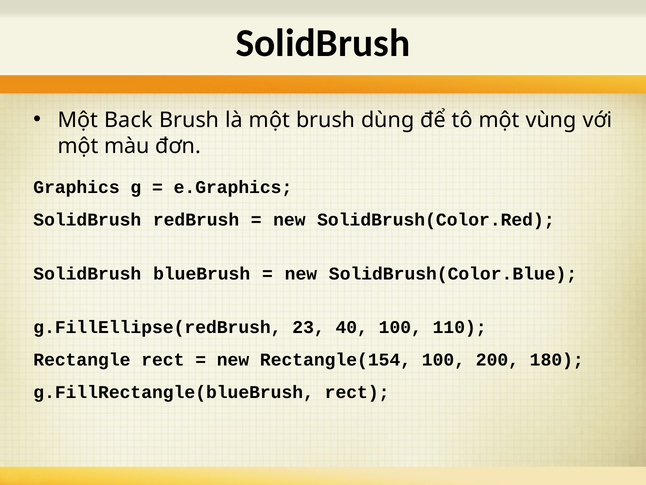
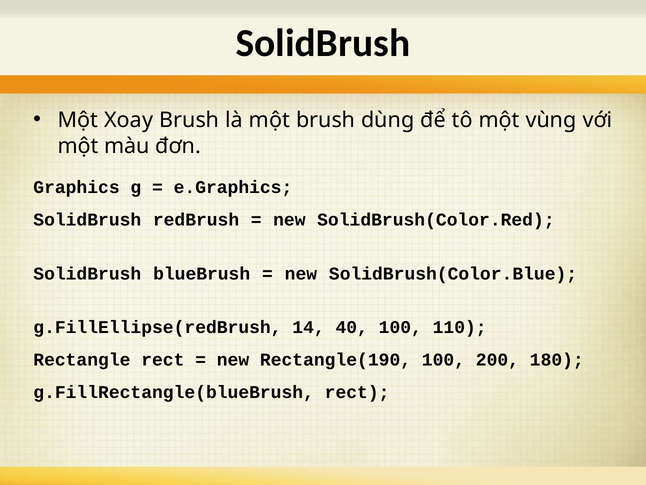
Back: Back -> Xoay (129, 120)
23: 23 -> 14 (309, 327)
Rectangle(154: Rectangle(154 -> Rectangle(190 (336, 359)
